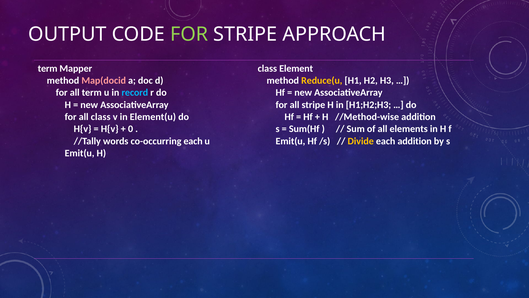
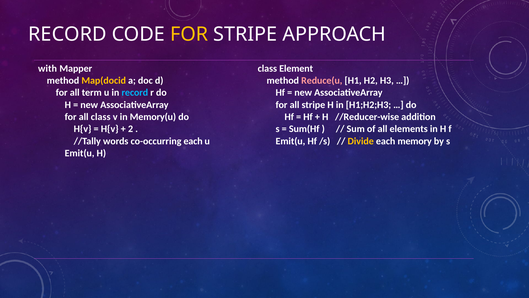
OUTPUT: OUTPUT -> RECORD (67, 34)
FOR colour: light green -> yellow (189, 34)
term: term -> with (48, 68)
Map(docid colour: pink -> yellow (104, 80)
Reduce(u colour: yellow -> pink (322, 80)
Element(u: Element(u -> Memory(u (153, 117)
//Method-wise: //Method-wise -> //Reducer-wise (367, 117)
0: 0 -> 2 (131, 129)
each addition: addition -> memory (415, 141)
